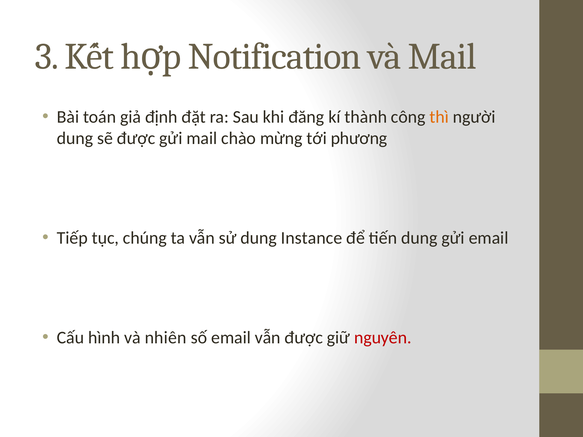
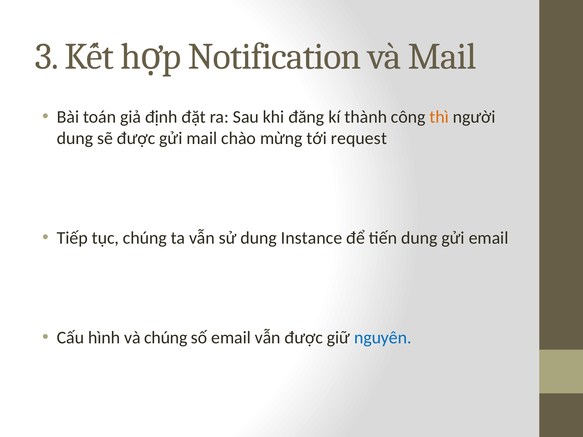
phương: phương -> request (359, 138)
và nhiên: nhiên -> chúng (166, 338)
nguyên colour: red -> blue (383, 338)
